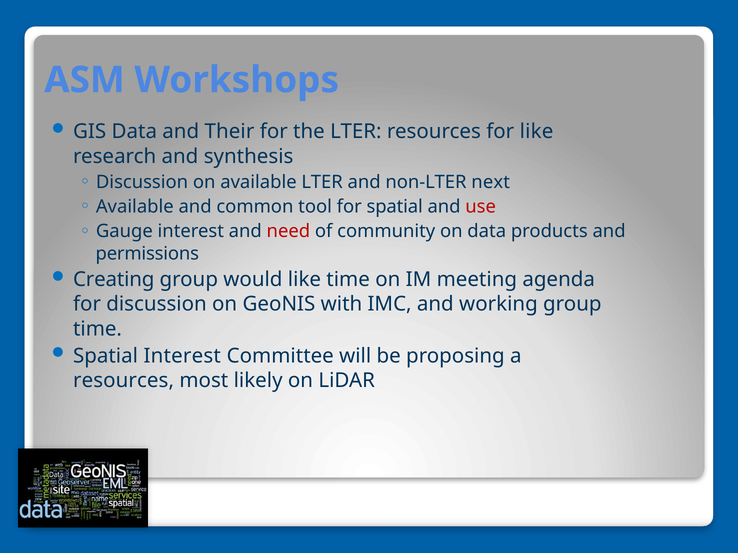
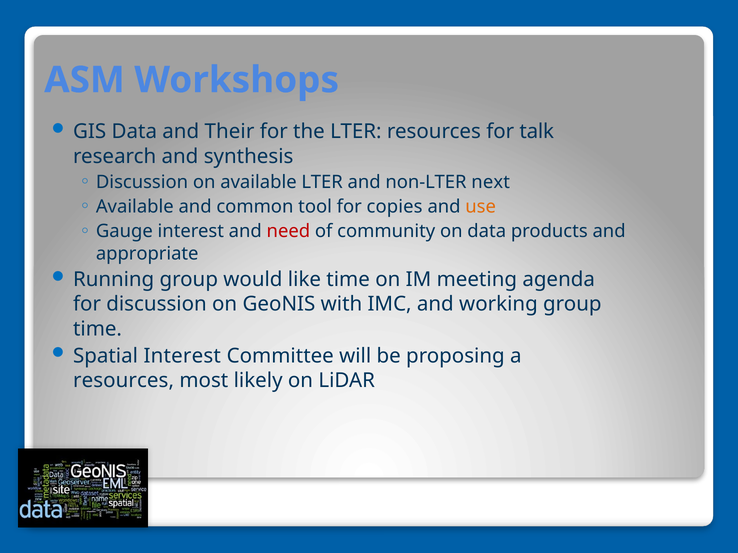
for like: like -> talk (537, 132)
for spatial: spatial -> copies (395, 207)
use colour: red -> orange (481, 207)
permissions: permissions -> appropriate (147, 254)
Creating: Creating -> Running (114, 280)
